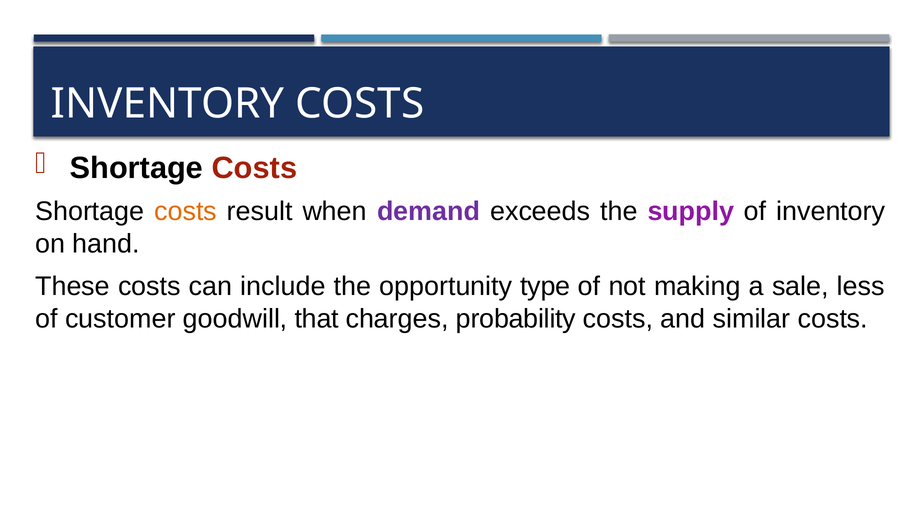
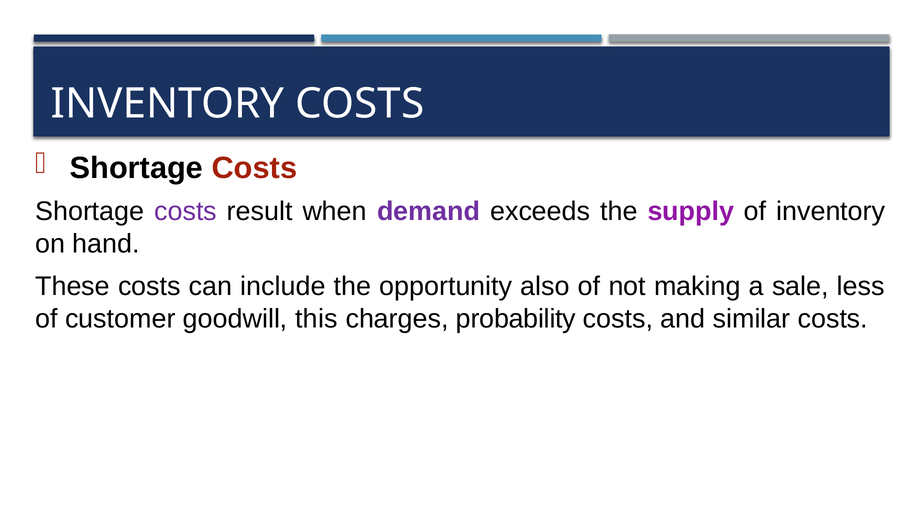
costs colour: orange -> purple (186, 212)
type: type -> also (545, 287)
that: that -> this (316, 319)
